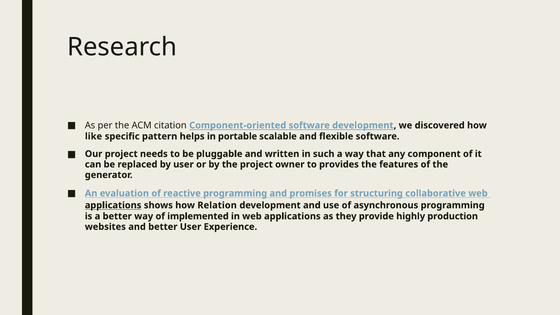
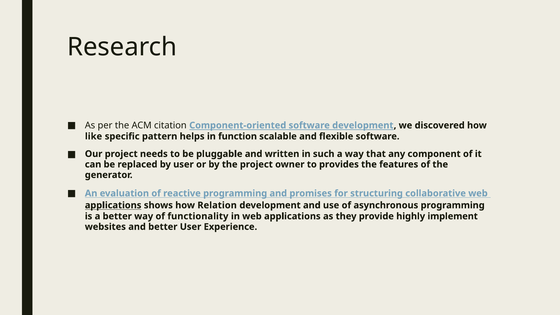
portable: portable -> function (238, 136)
implemented: implemented -> functionality (198, 216)
production: production -> implement (453, 216)
